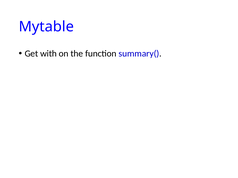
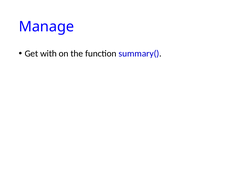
Mytable: Mytable -> Manage (46, 27)
